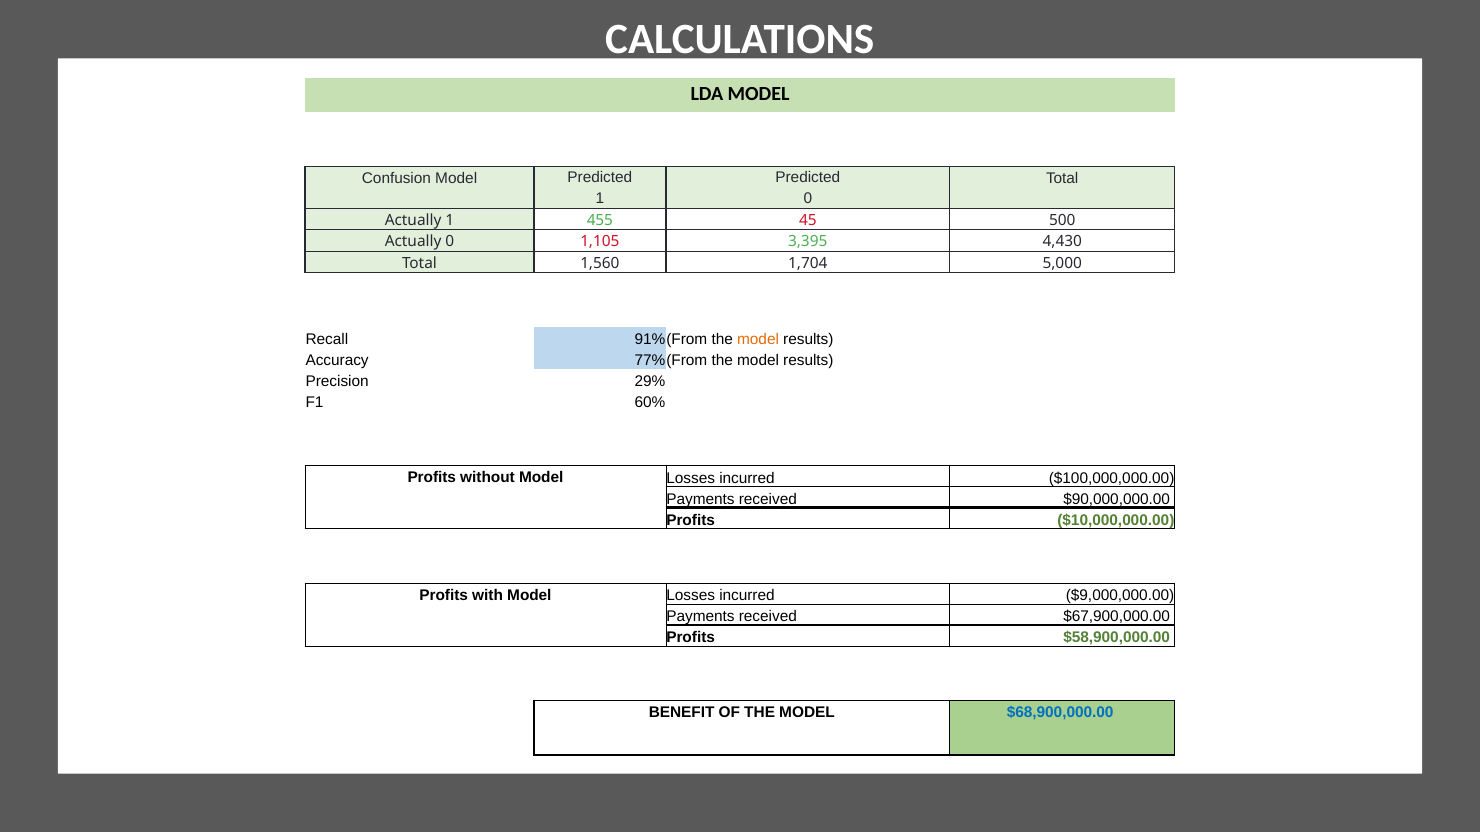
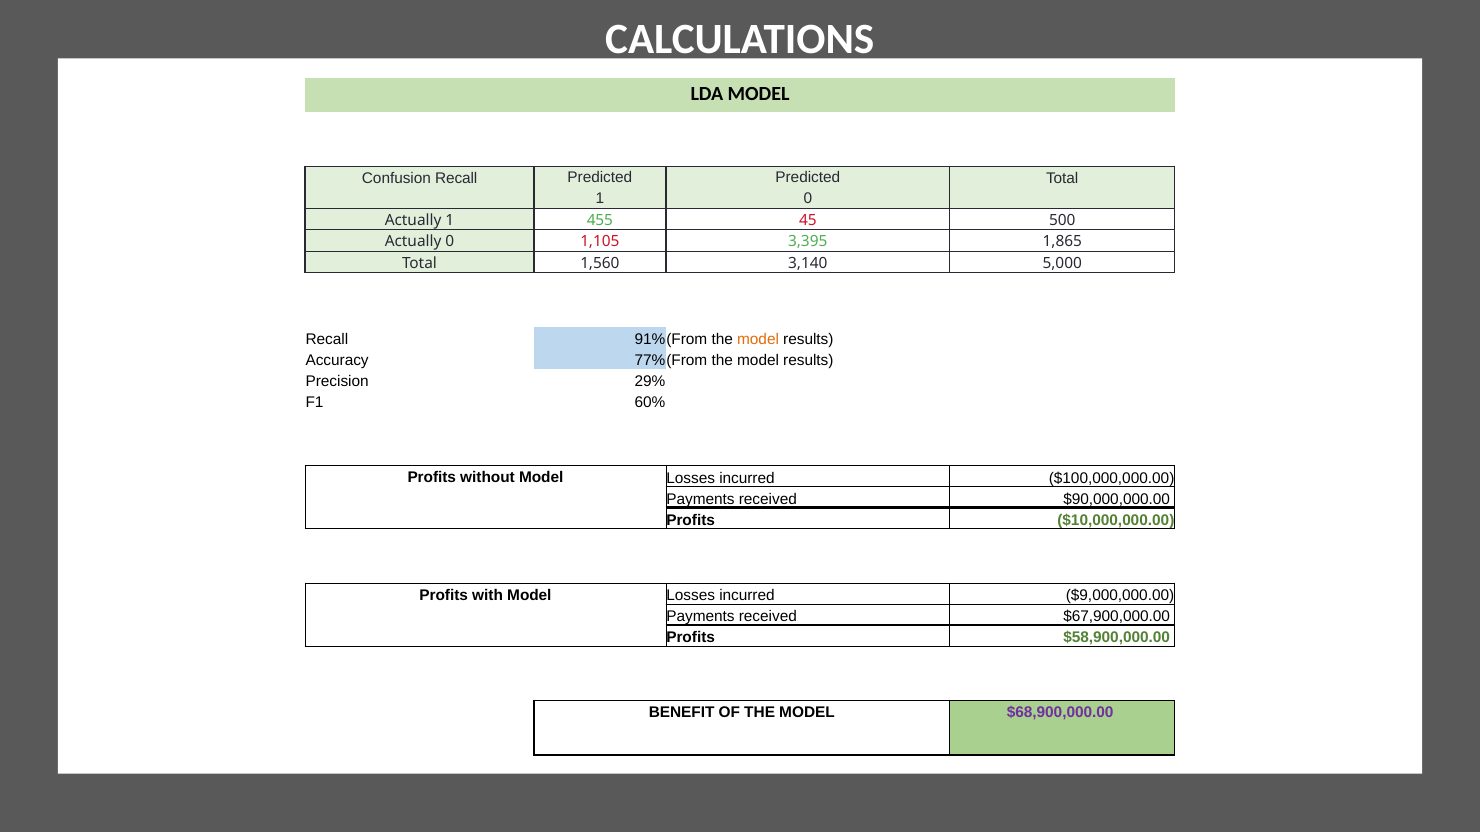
Confusion Model: Model -> Recall (456, 178)
4,430: 4,430 -> 1,865 (1062, 242)
1,704: 1,704 -> 3,140 (808, 263)
$68,900,000.00 colour: blue -> purple (1060, 713)
